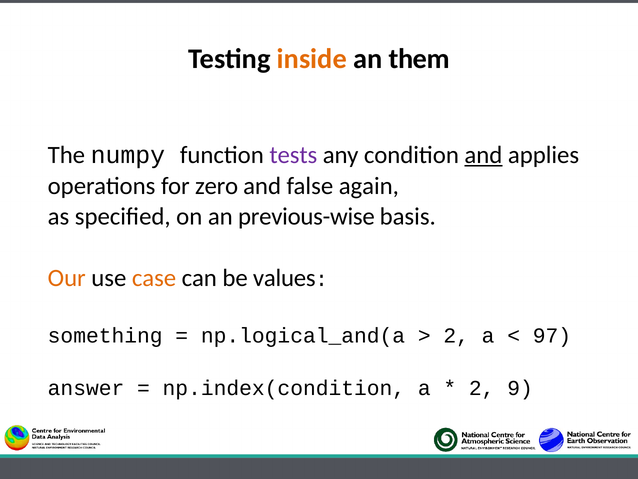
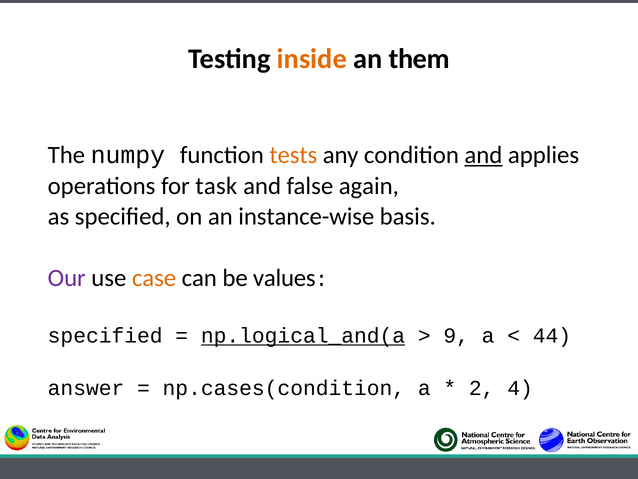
tests colour: purple -> orange (293, 155)
zero: zero -> task (216, 186)
previous-wise: previous-wise -> instance-wise (306, 216)
Our colour: orange -> purple (67, 278)
something: something -> specified (105, 335)
np.logical_and(a underline: none -> present (303, 335)
2: 2 -> 9 (456, 335)
97: 97 -> 44 (552, 335)
np.index(condition: np.index(condition -> np.cases(condition (284, 388)
9: 9 -> 4 (520, 388)
